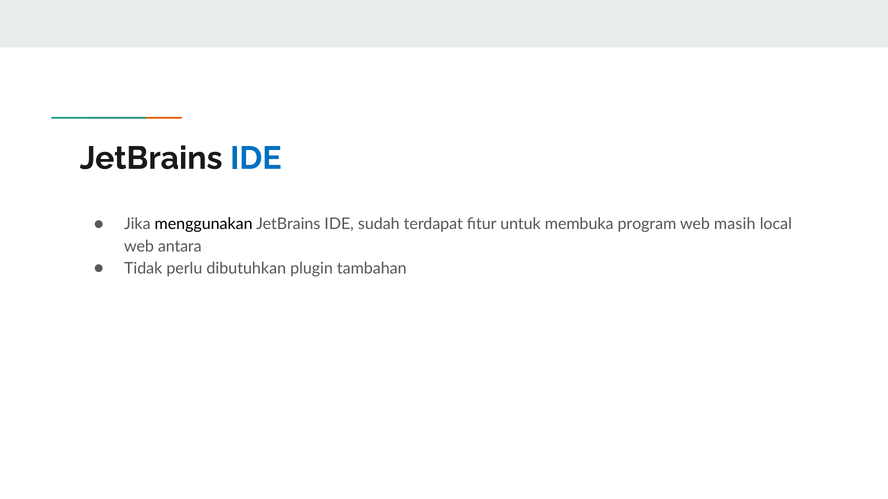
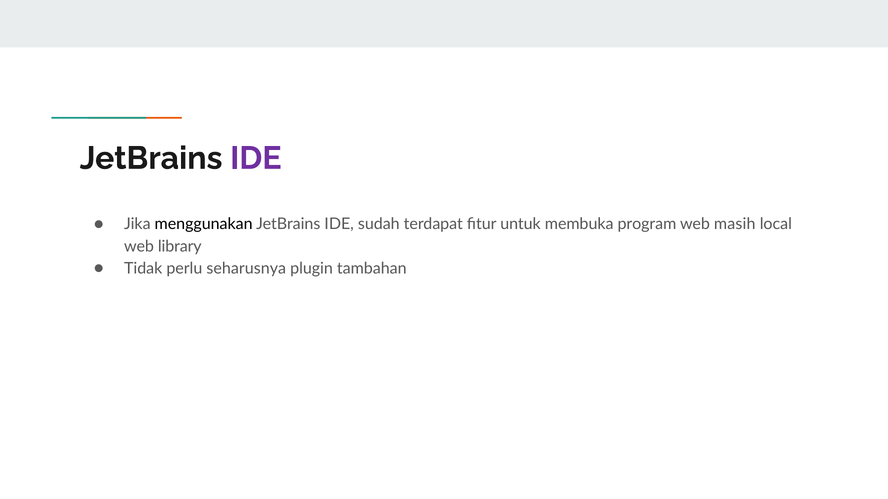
IDE colour: blue -> purple (256, 158)
antara: antara -> library (180, 247)
dibutuhkan: dibutuhkan -> seharusnya (246, 269)
